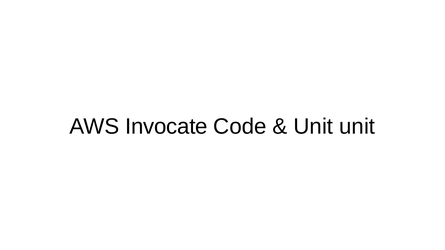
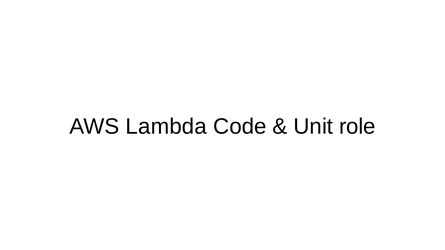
Invocate: Invocate -> Lambda (166, 127)
Unit unit: unit -> role (357, 127)
